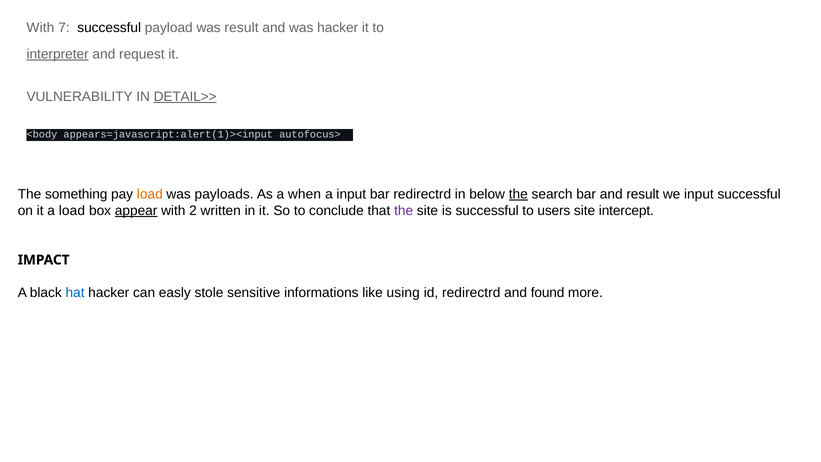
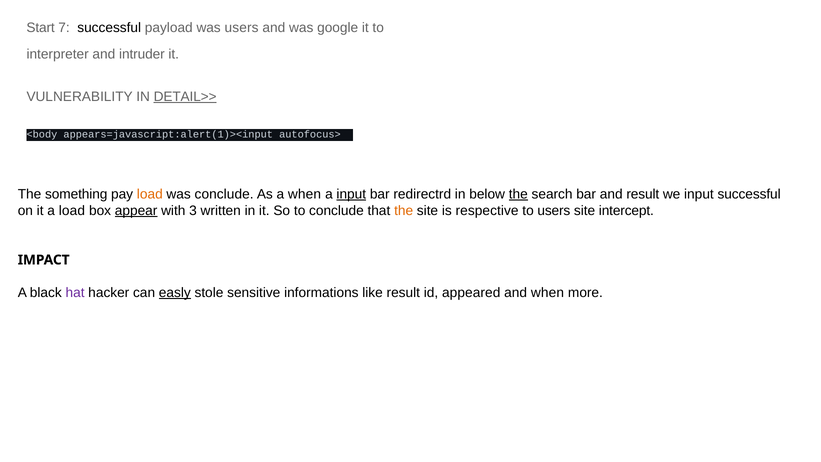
With: With -> Start (41, 27)
was result: result -> users (242, 27)
was hacker: hacker -> google (338, 27)
interpreter underline: present -> none (58, 54)
request: request -> intruder (142, 54)
was payloads: payloads -> conclude (224, 194)
input underline: none -> present (351, 194)
2: 2 -> 3 (193, 211)
the colour: purple -> orange (404, 211)
is successful: successful -> respective (487, 211)
hat colour: blue -> purple (75, 293)
easly underline: none -> present (175, 293)
like using: using -> result (403, 293)
id redirectrd: redirectrd -> appeared (471, 293)
and found: found -> when (547, 293)
